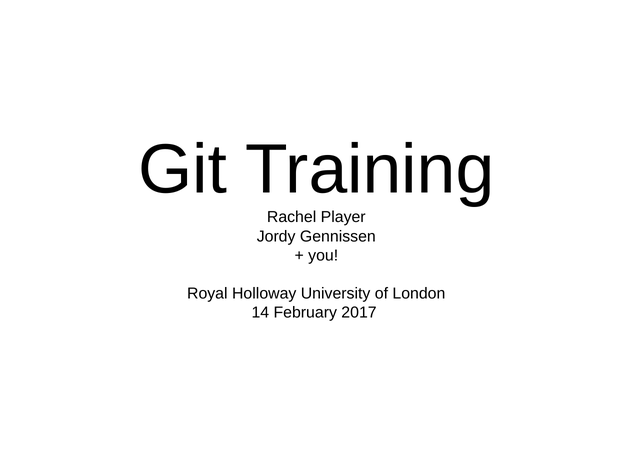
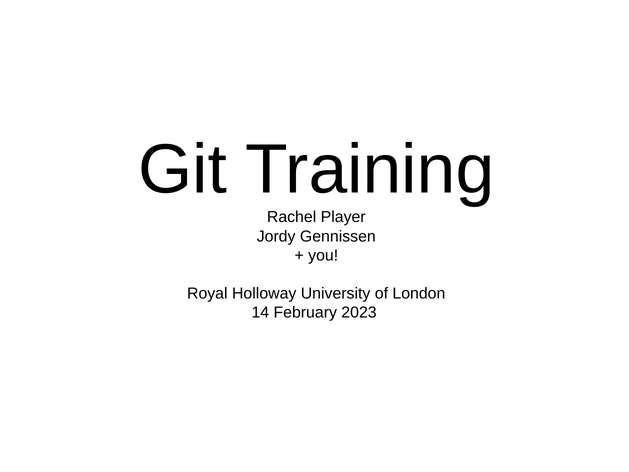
2017: 2017 -> 2023 (359, 312)
